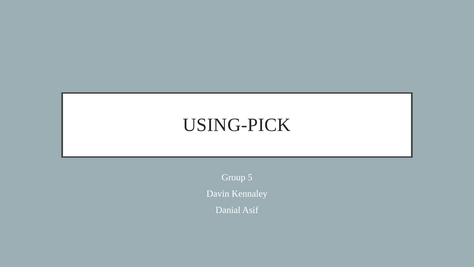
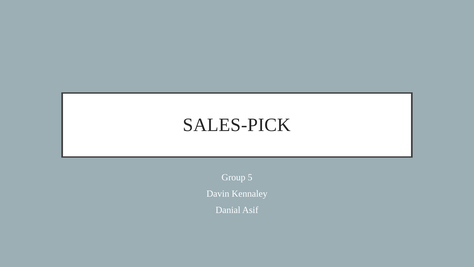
USING-PICK: USING-PICK -> SALES-PICK (237, 125)
